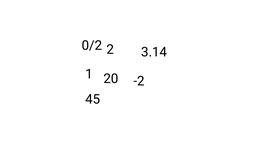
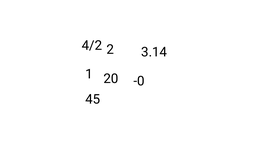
0/2: 0/2 -> 4/2 (92, 45)
-2: -2 -> -0 (139, 81)
